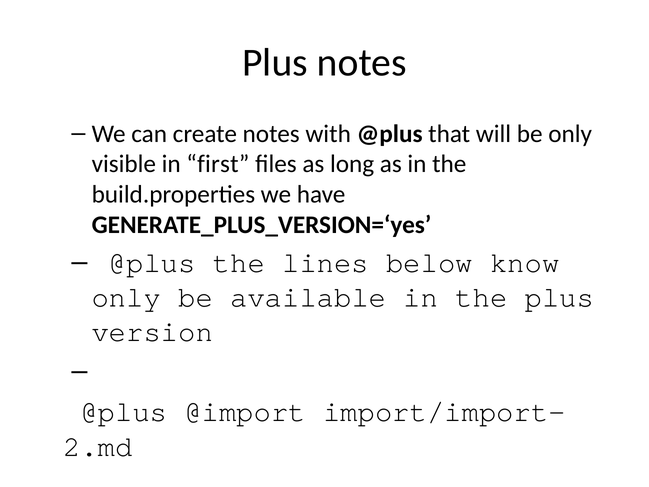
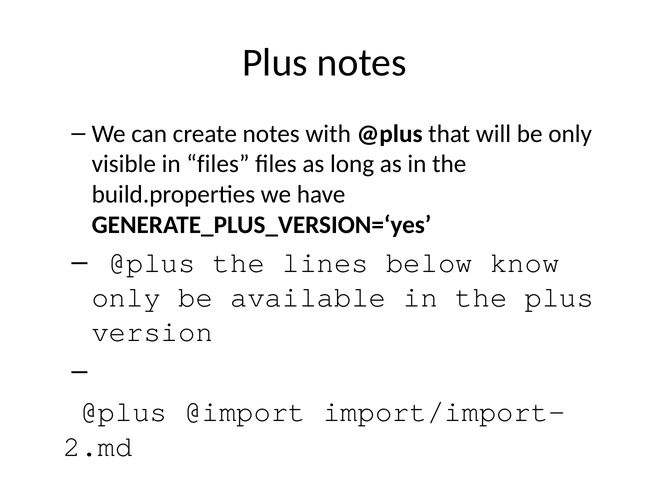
in first: first -> files (218, 164)
